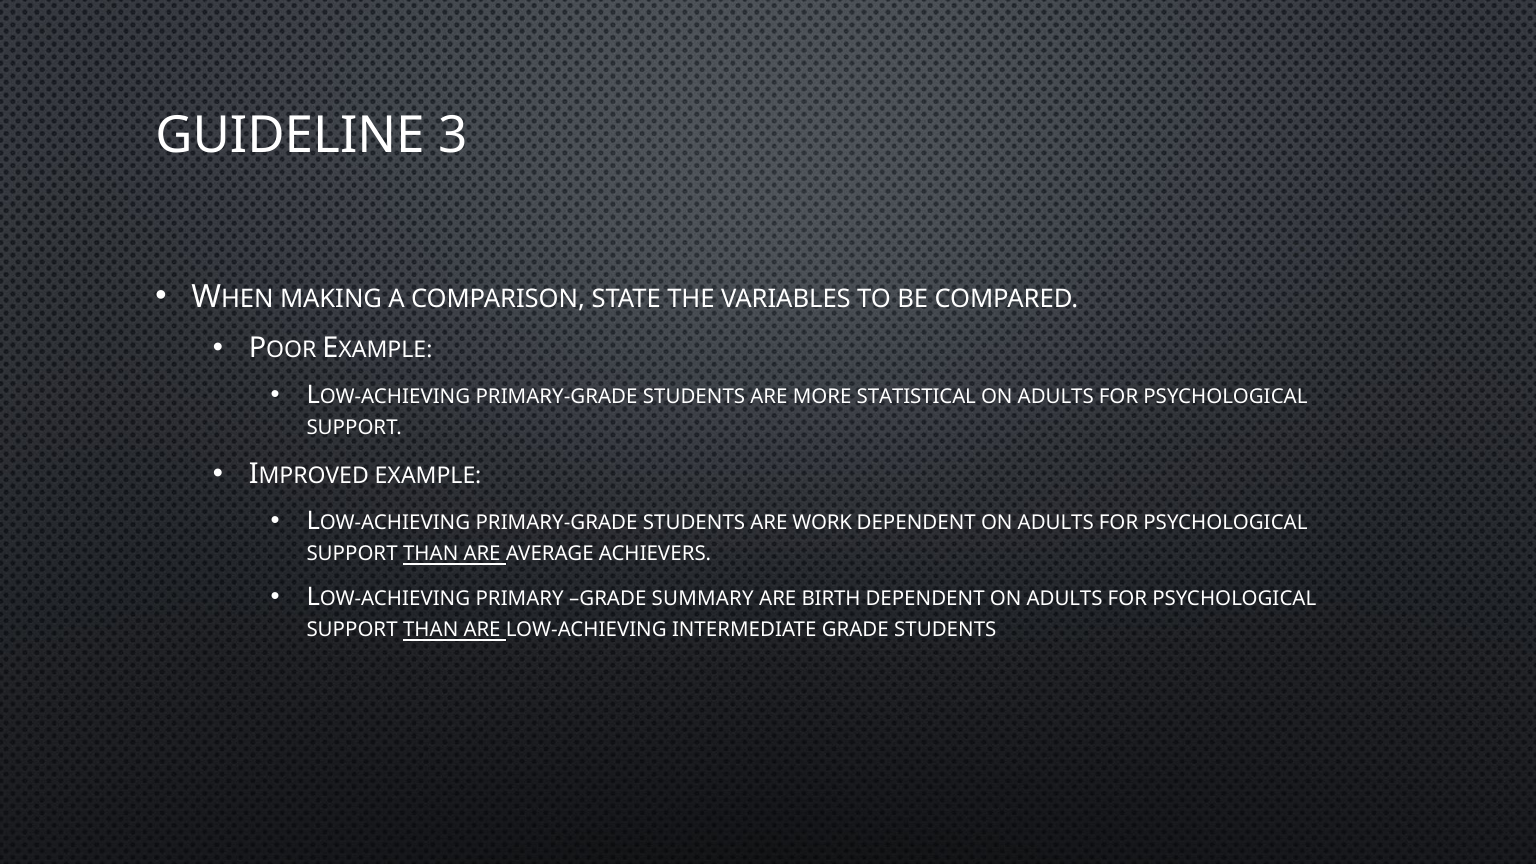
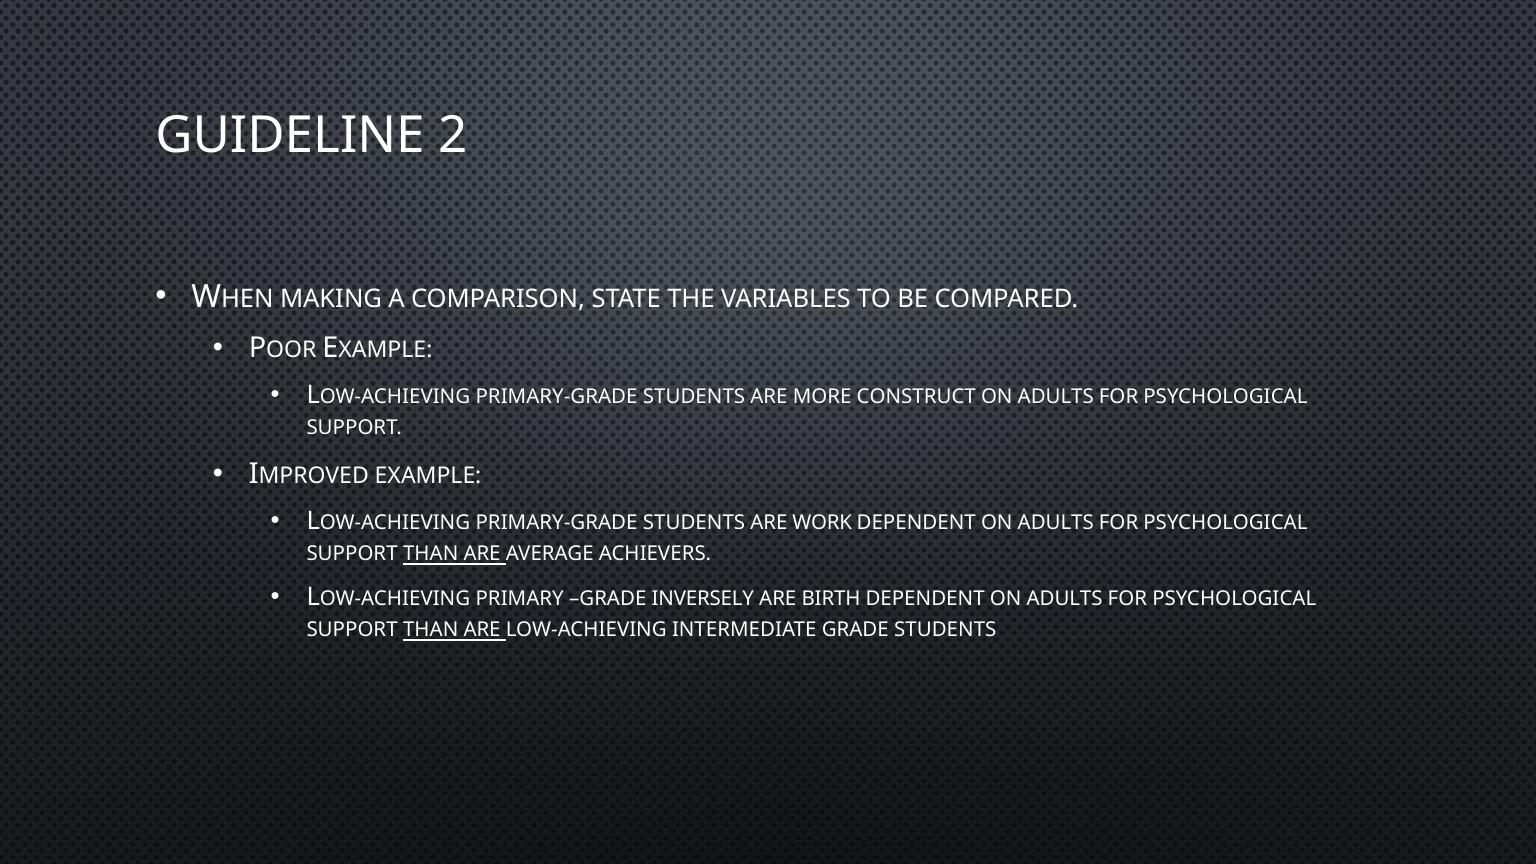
3: 3 -> 2 (453, 136)
STATISTICAL: STATISTICAL -> CONSTRUCT (916, 397)
SUMMARY: SUMMARY -> INVERSELY (703, 599)
